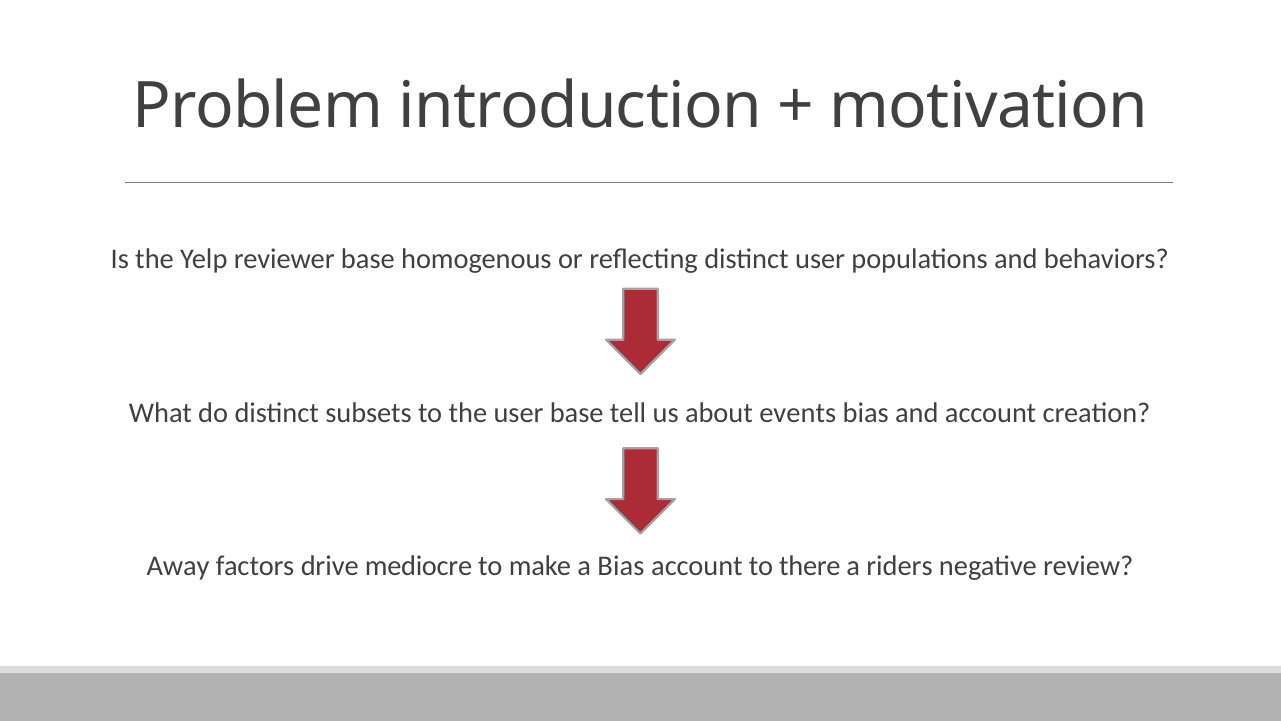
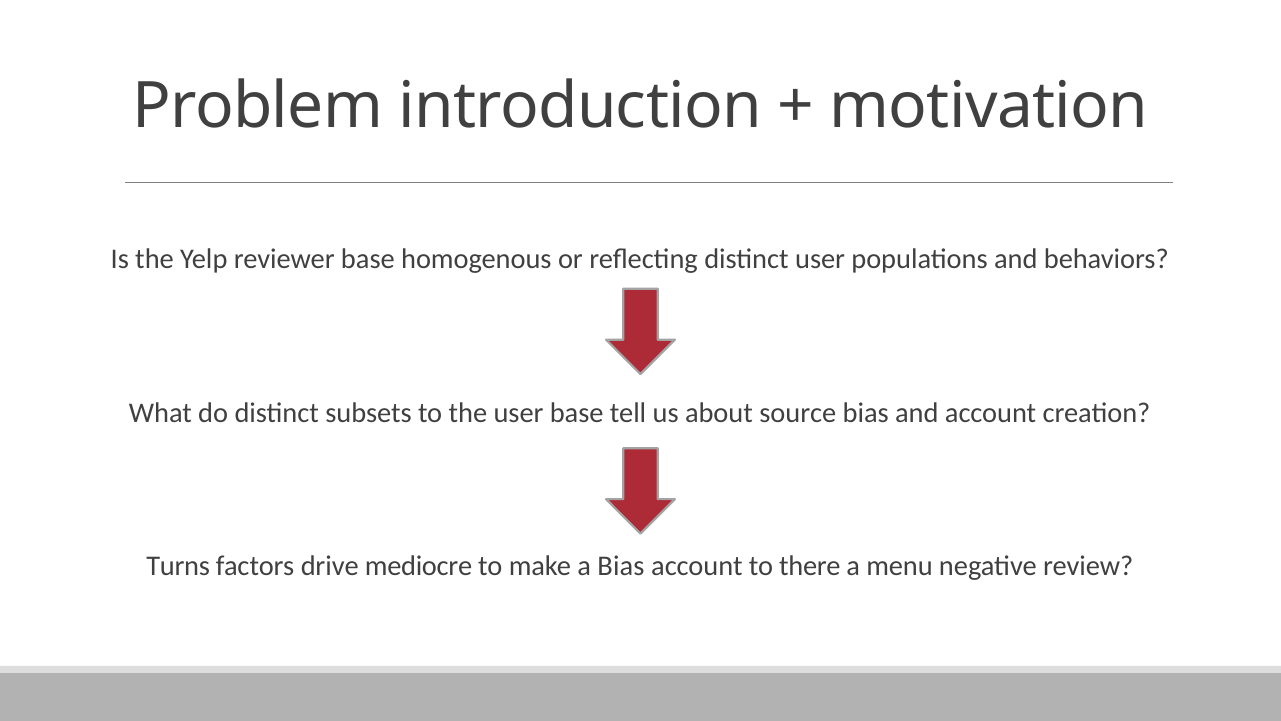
events: events -> source (798, 413)
Away: Away -> Turns (178, 566)
riders: riders -> menu (900, 566)
